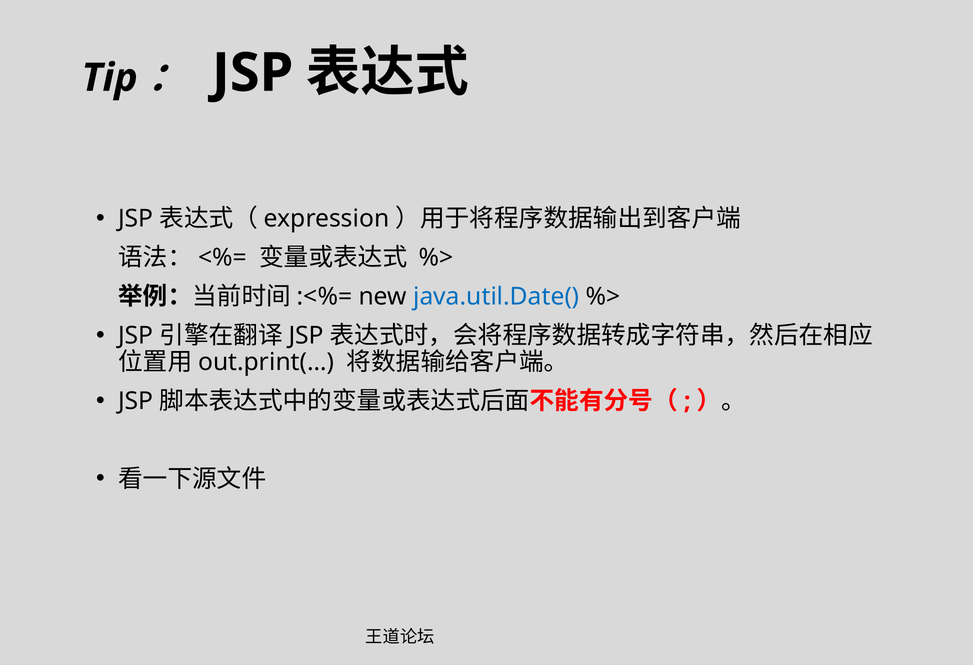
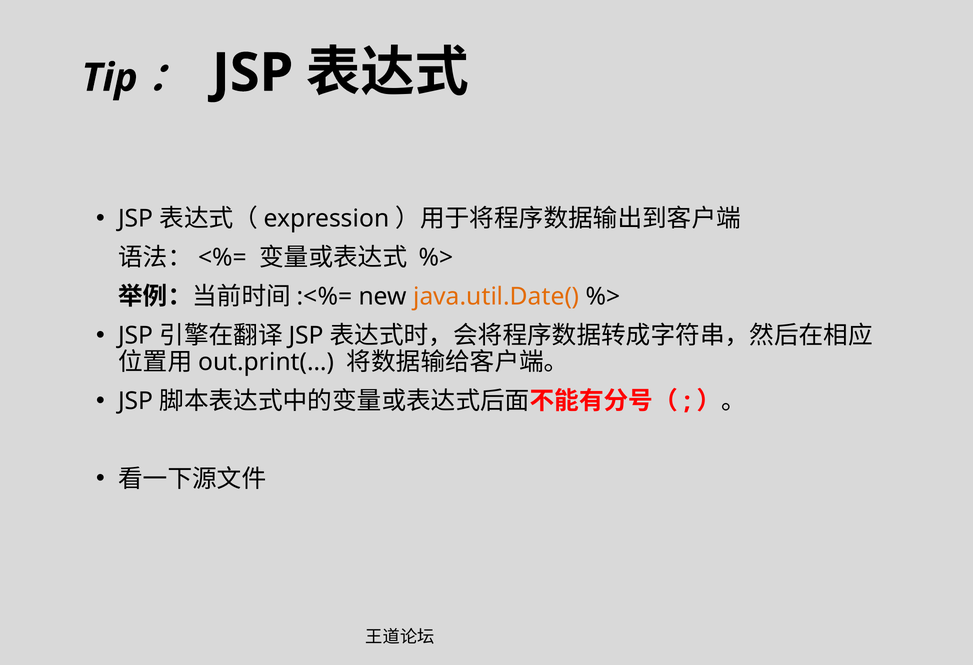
java.util.Date( colour: blue -> orange (496, 297)
